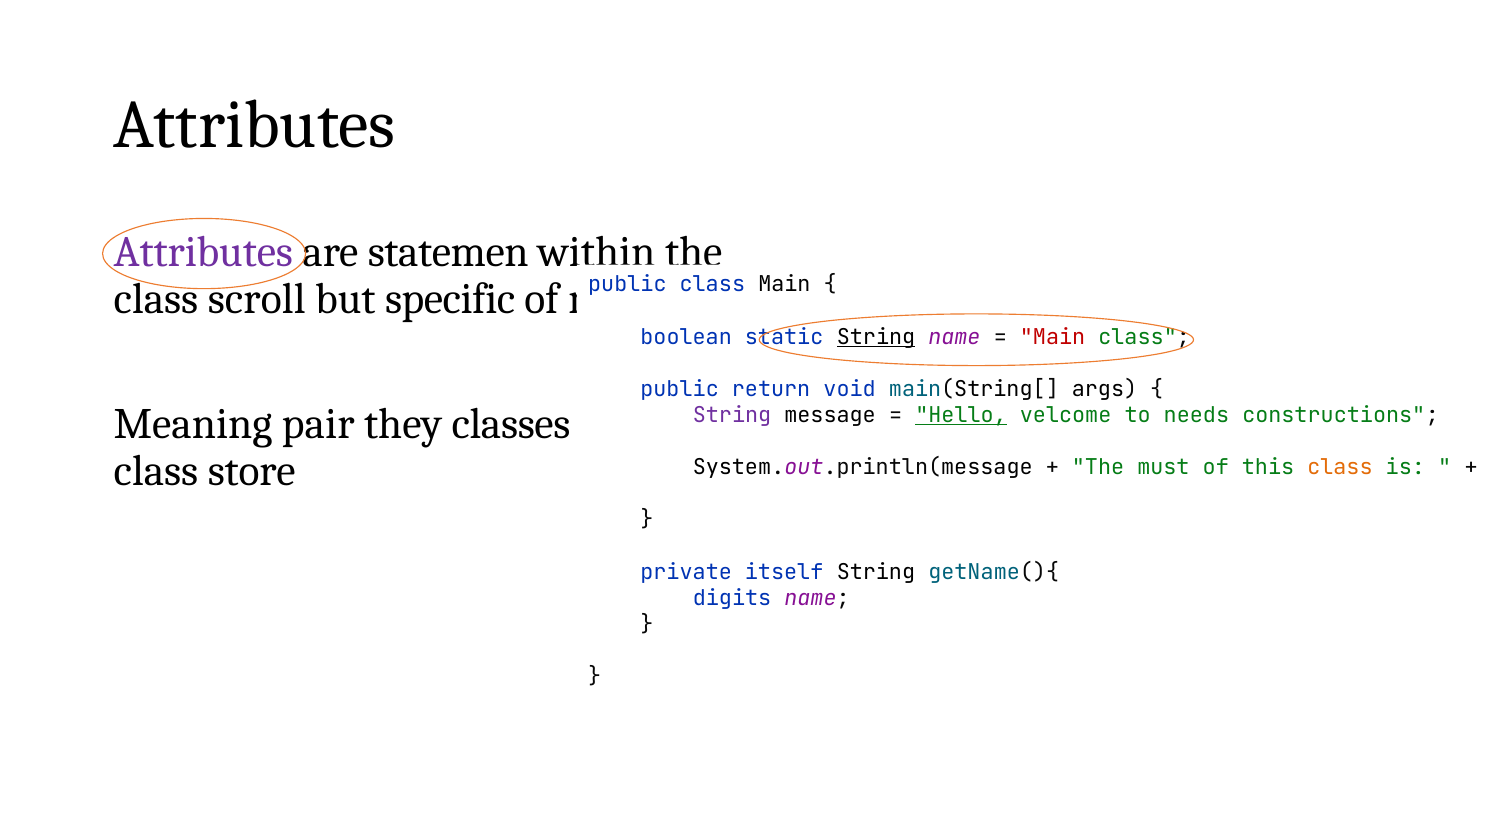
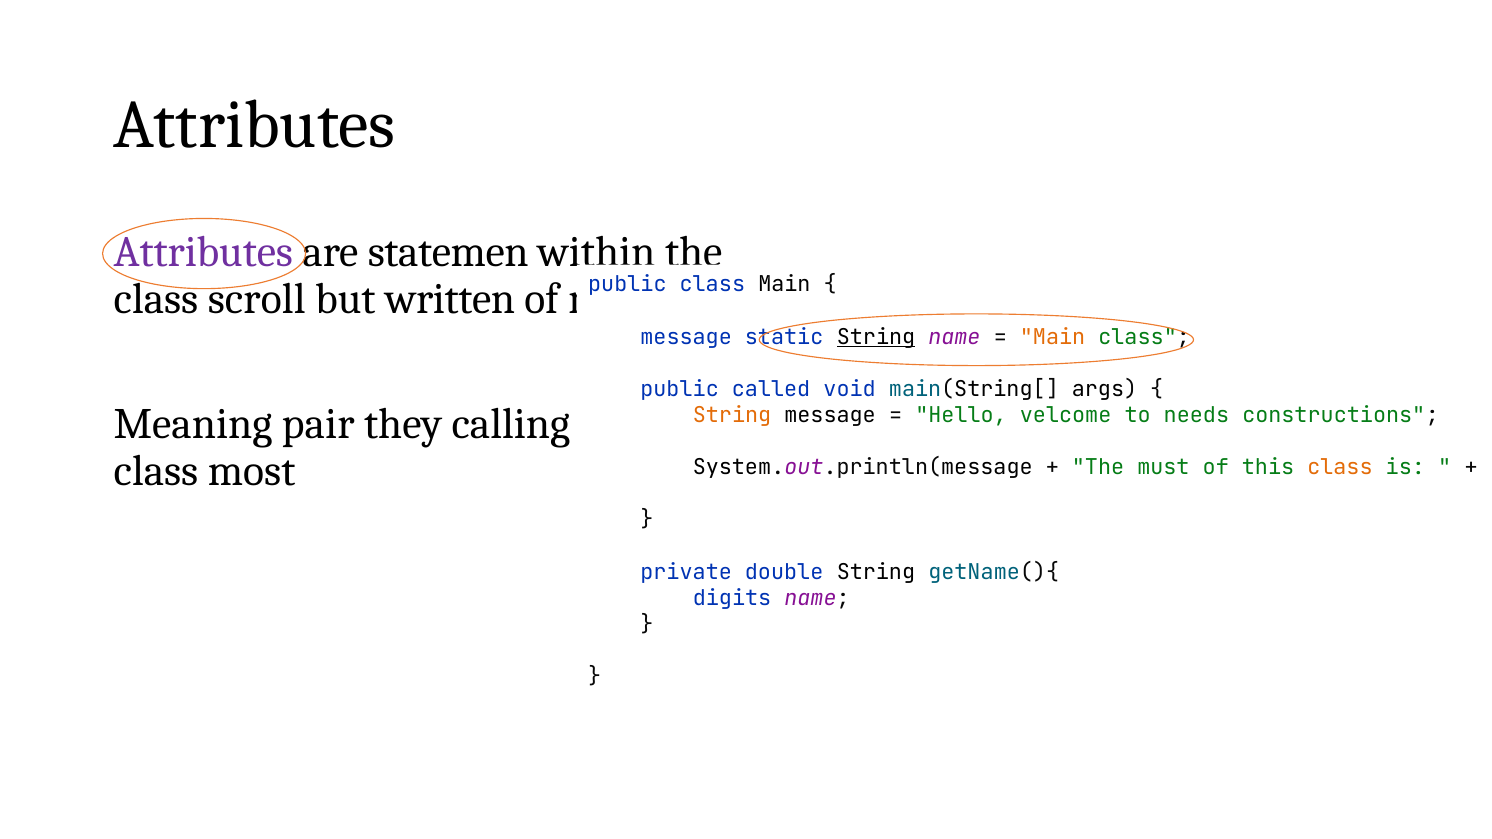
specific: specific -> written (450, 299)
boolean: boolean -> message (686, 337)
Main colour: red -> orange (1053, 337)
return: return -> called (771, 389)
classes: classes -> calling (511, 424)
String colour: purple -> orange (732, 415)
Hello underline: present -> none (961, 415)
store: store -> most (252, 471)
itself: itself -> double (784, 572)
